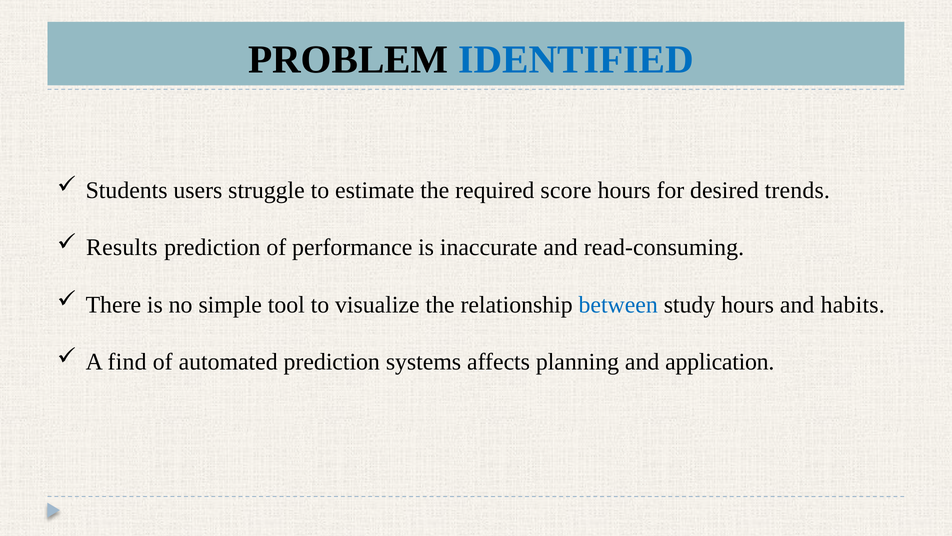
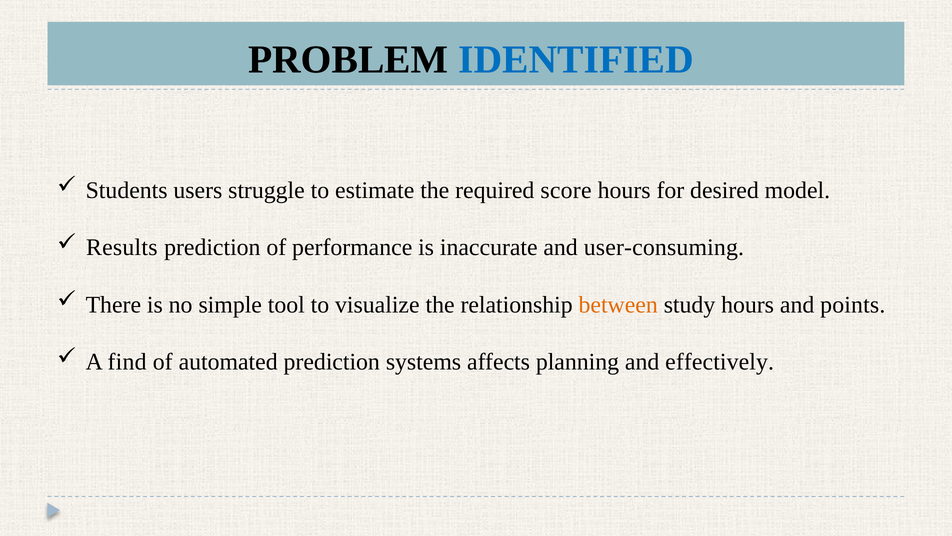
trends: trends -> model (797, 190)
read-consuming: read-consuming -> user-consuming (664, 247)
between colour: blue -> orange (618, 304)
habits: habits -> points (853, 304)
application: application -> effectively (720, 362)
